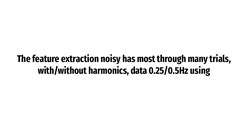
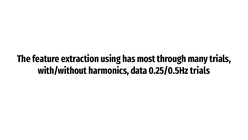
noisy: noisy -> using (111, 59)
0.25/0.5Hz using: using -> trials (200, 70)
